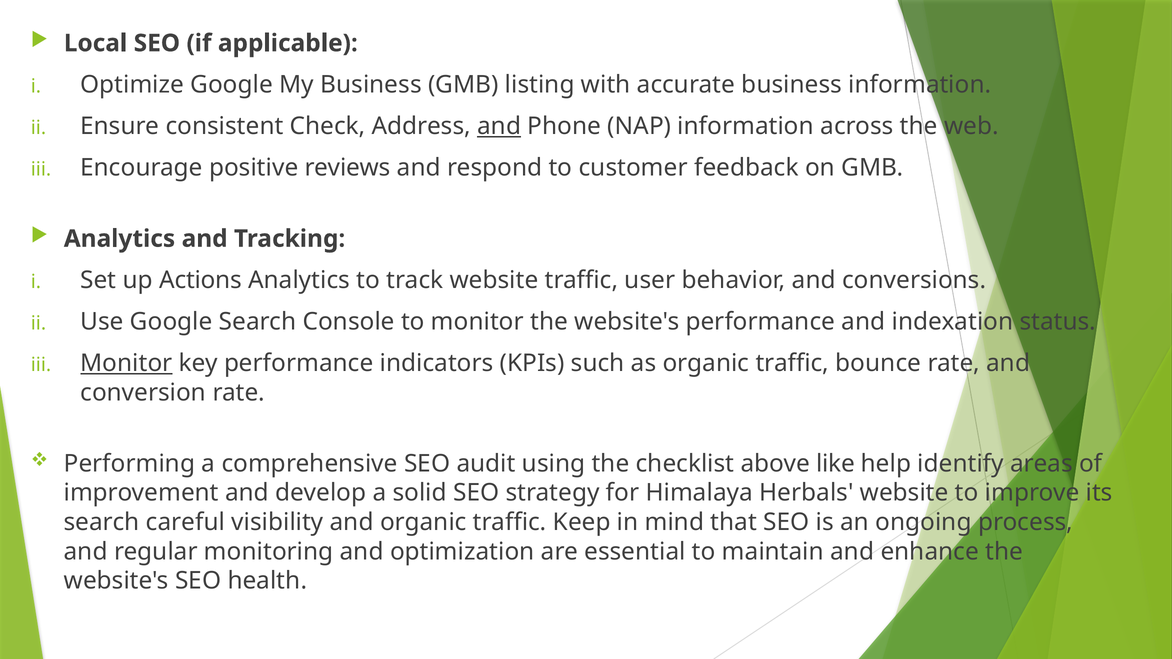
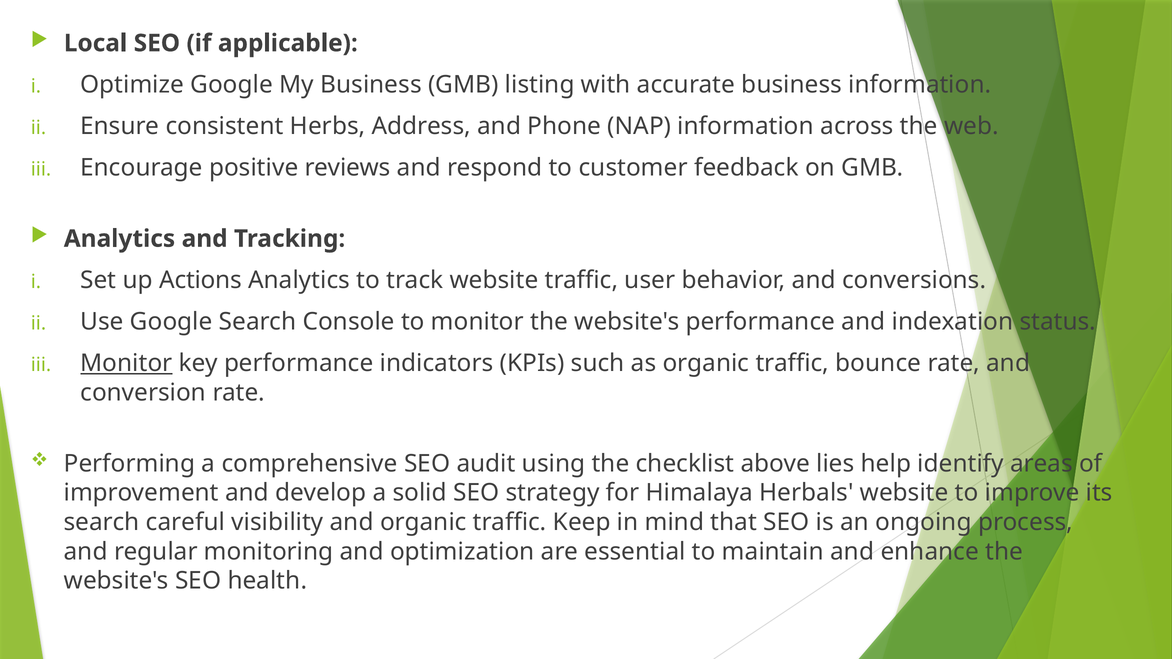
Check: Check -> Herbs (328, 126)
and underline: present -> none (499, 126)
like: like -> lies (835, 464)
